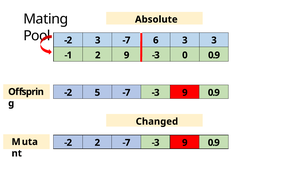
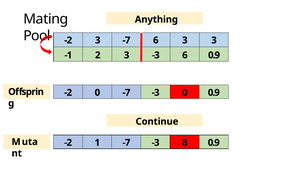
Absolute: Absolute -> Anything (156, 19)
2 9: 9 -> 3 (127, 55)
-3 0: 0 -> 6 (185, 55)
-2 5: 5 -> 0 (97, 93)
9: 9 -> 0 (185, 93)
Changed: Changed -> Continue (157, 122)
-2 2: 2 -> 1 (97, 143)
9: 9 -> 8 (185, 143)
